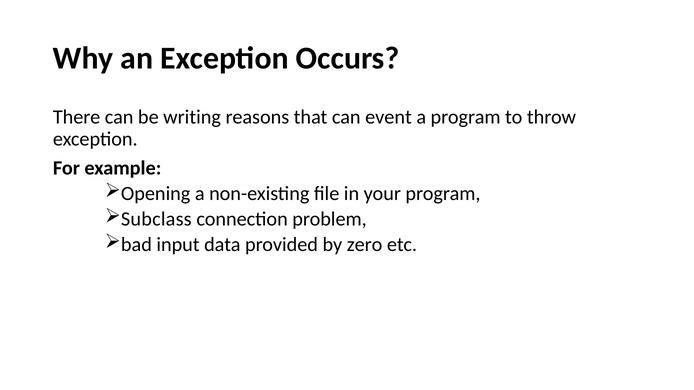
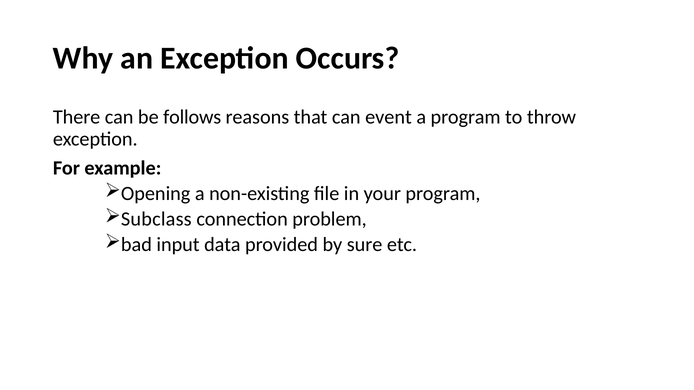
writing: writing -> follows (192, 117)
zero: zero -> sure (365, 245)
